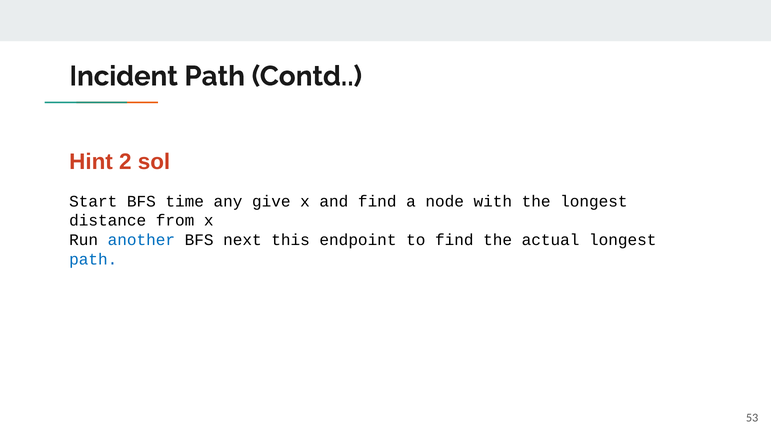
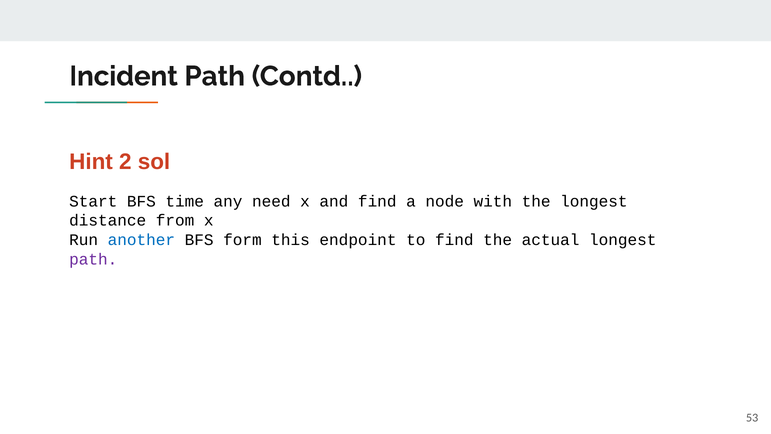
give: give -> need (271, 201)
next: next -> form (242, 240)
path colour: blue -> purple (93, 259)
